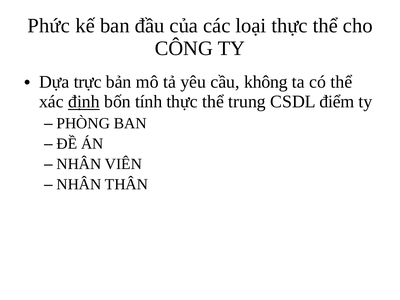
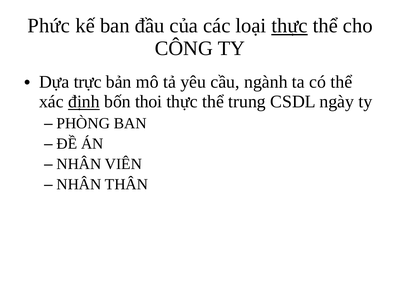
thực underline: none -> present (290, 26)
không: không -> ngành (266, 82)
tính: tính -> thoi (149, 102)
điểm: điểm -> ngày (337, 102)
